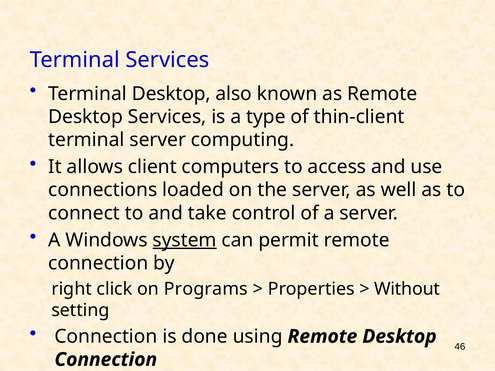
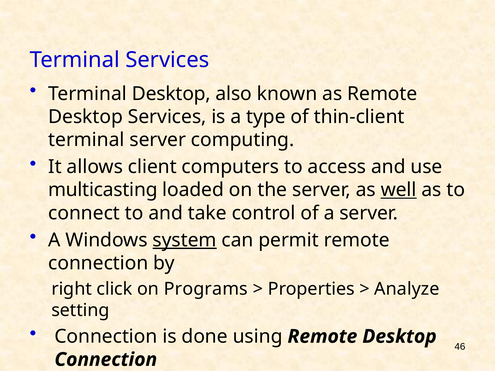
connections: connections -> multicasting (103, 190)
well underline: none -> present (399, 190)
Without: Without -> Analyze (407, 289)
